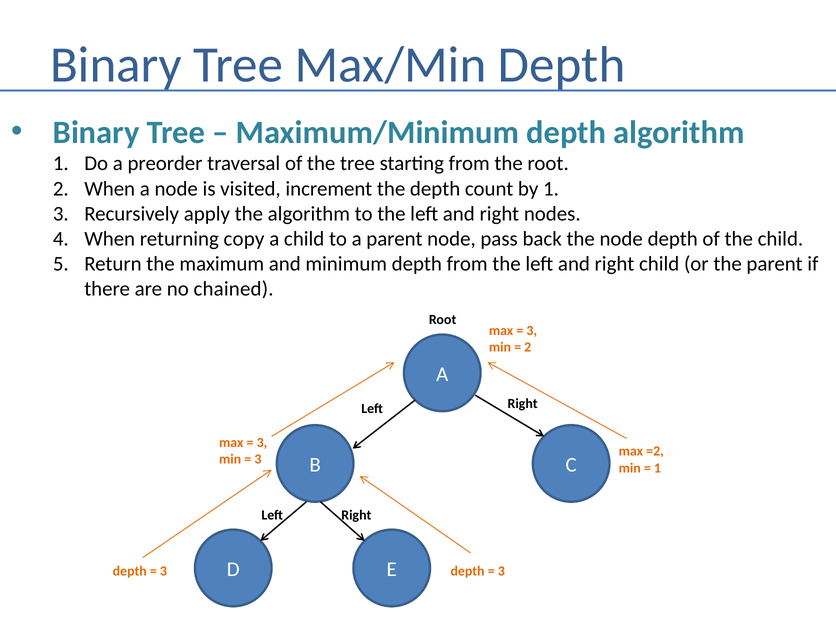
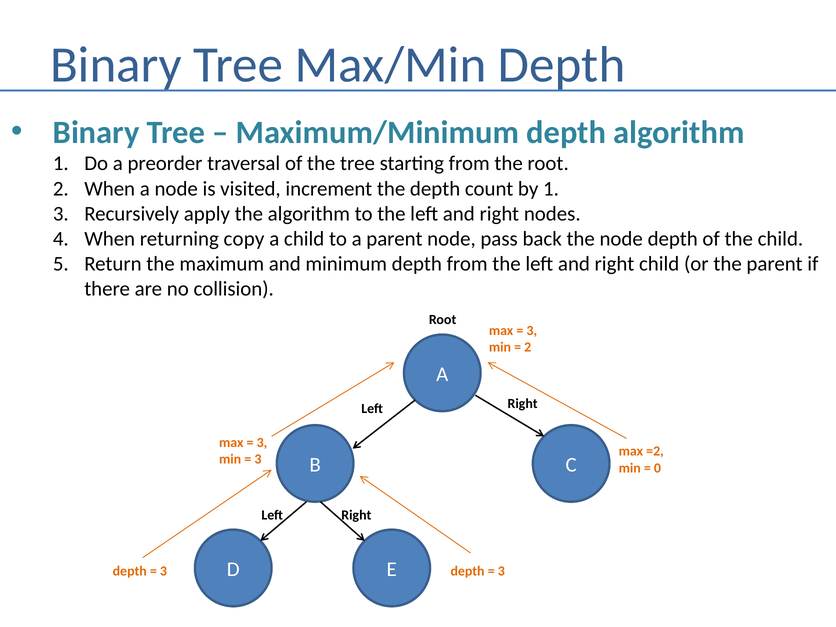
chained: chained -> collision (234, 289)
1: 1 -> 0 (658, 468)
